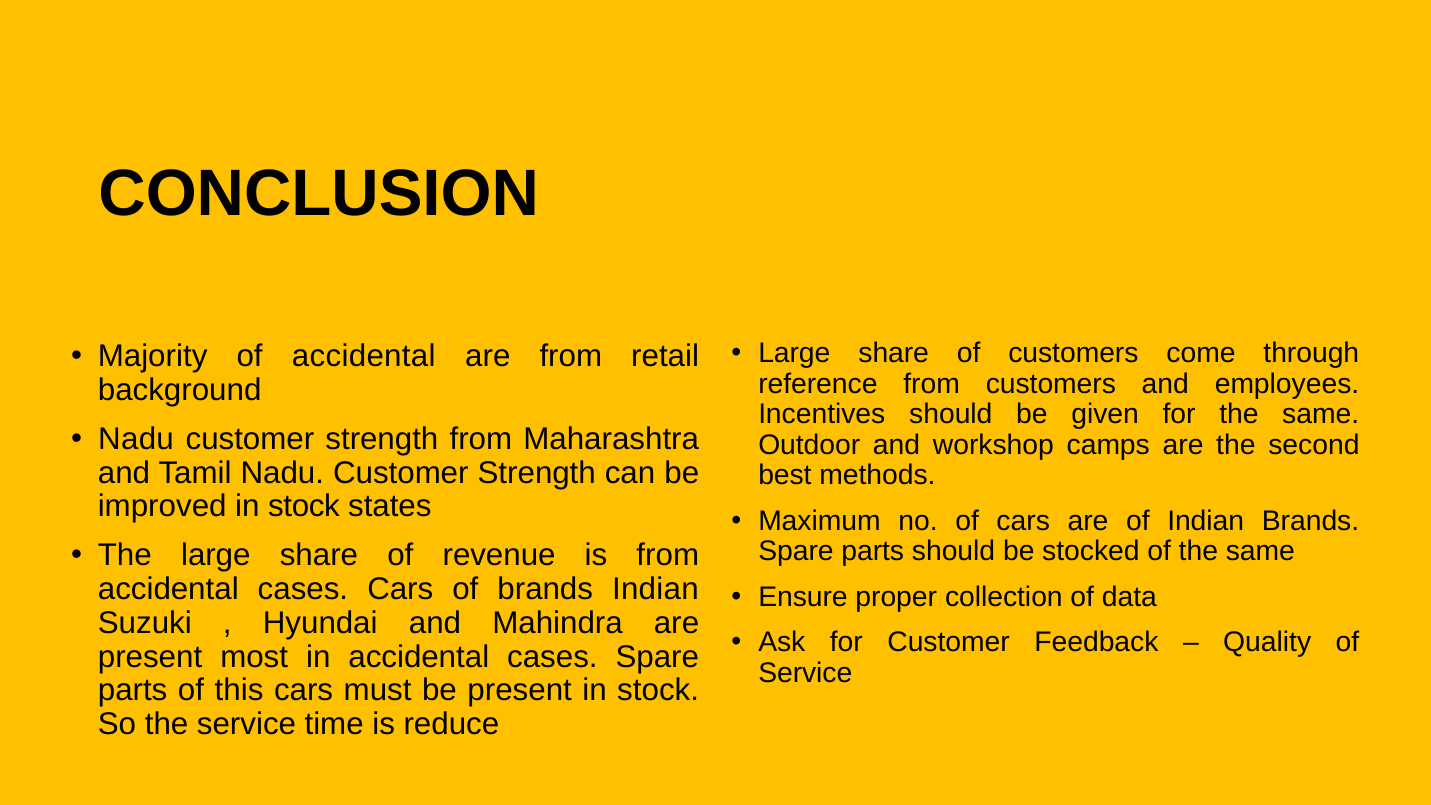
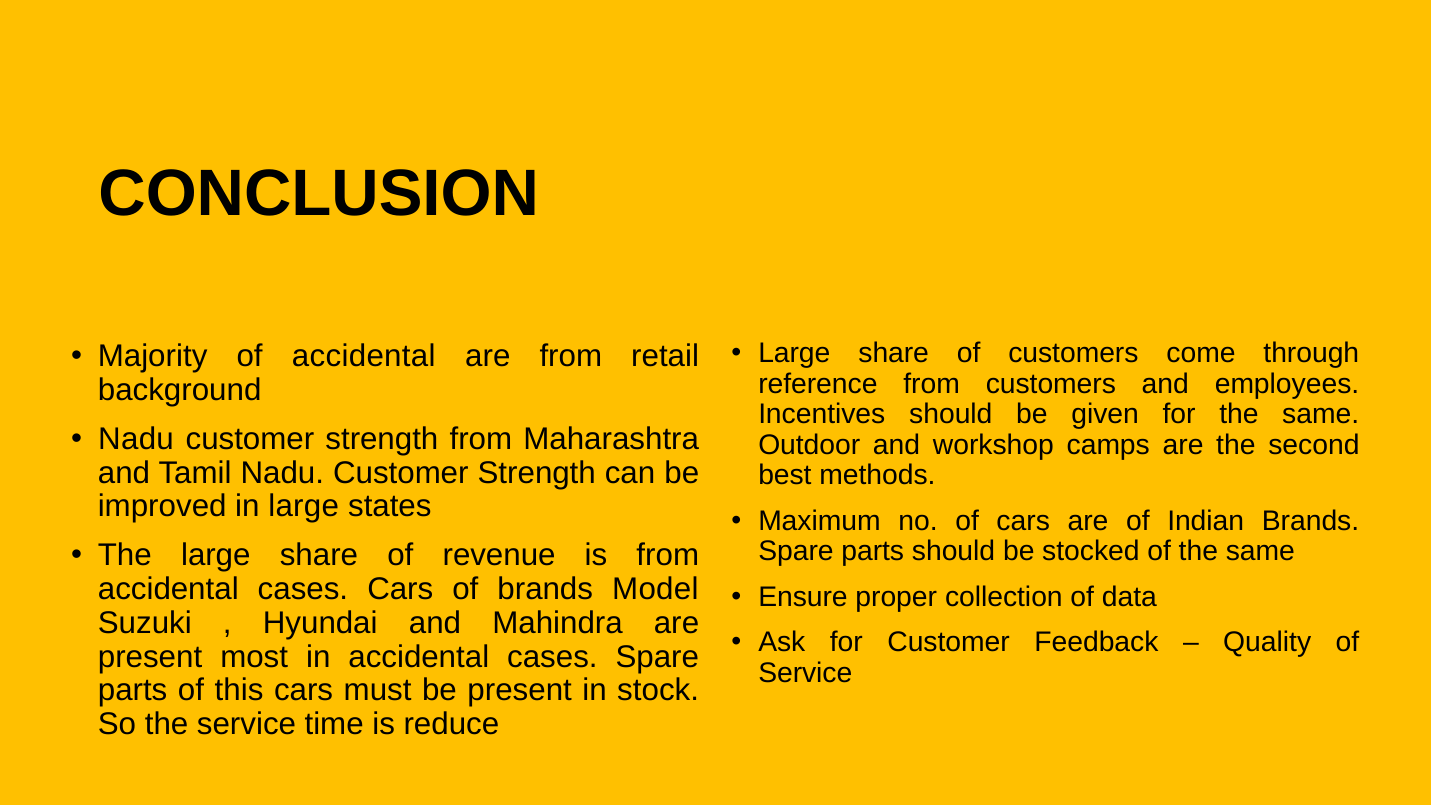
improved in stock: stock -> large (304, 507)
brands Indian: Indian -> Model (655, 589)
